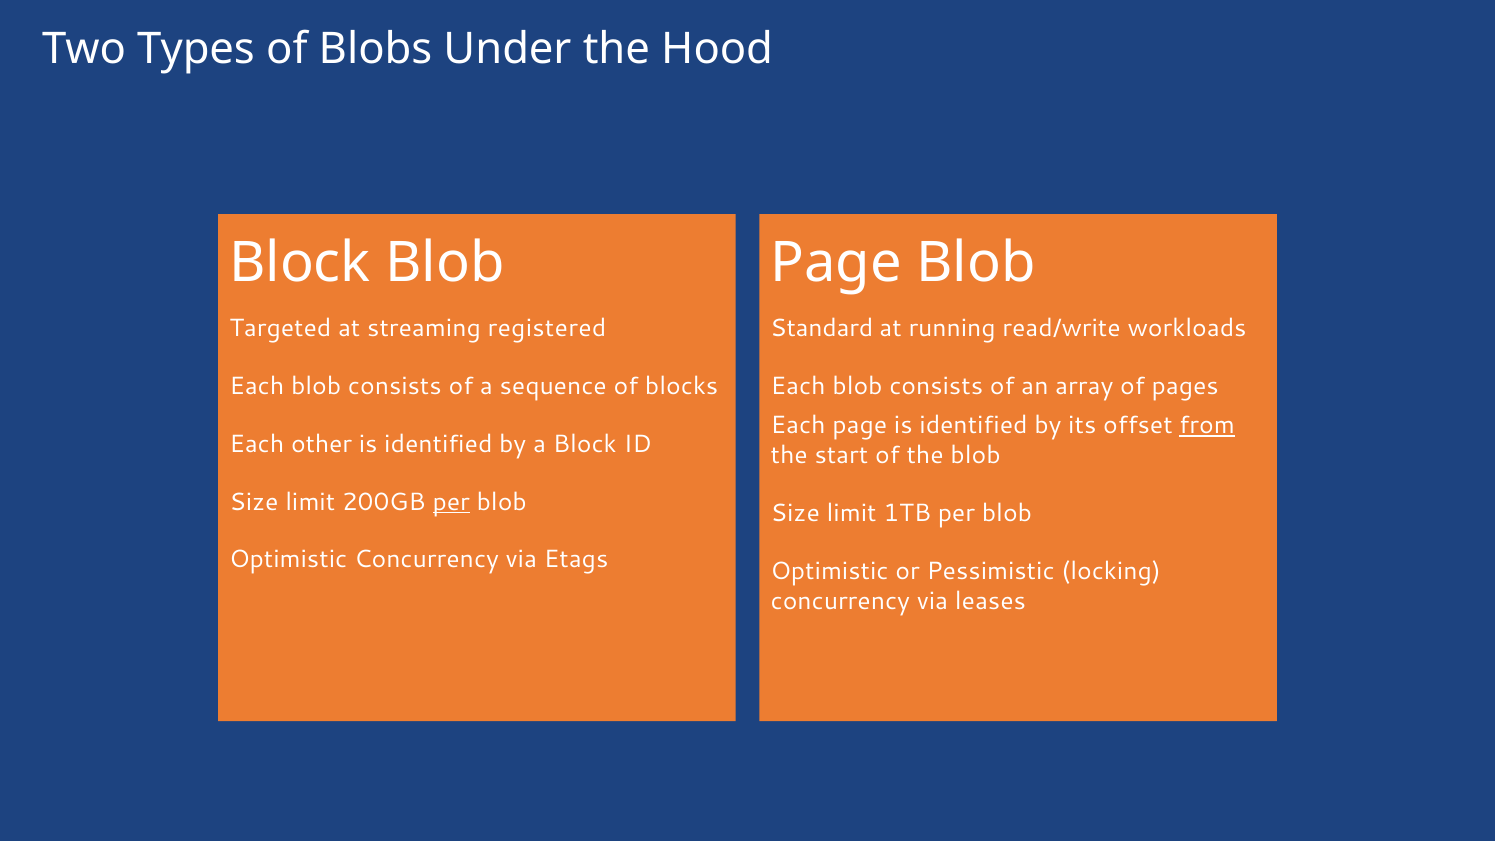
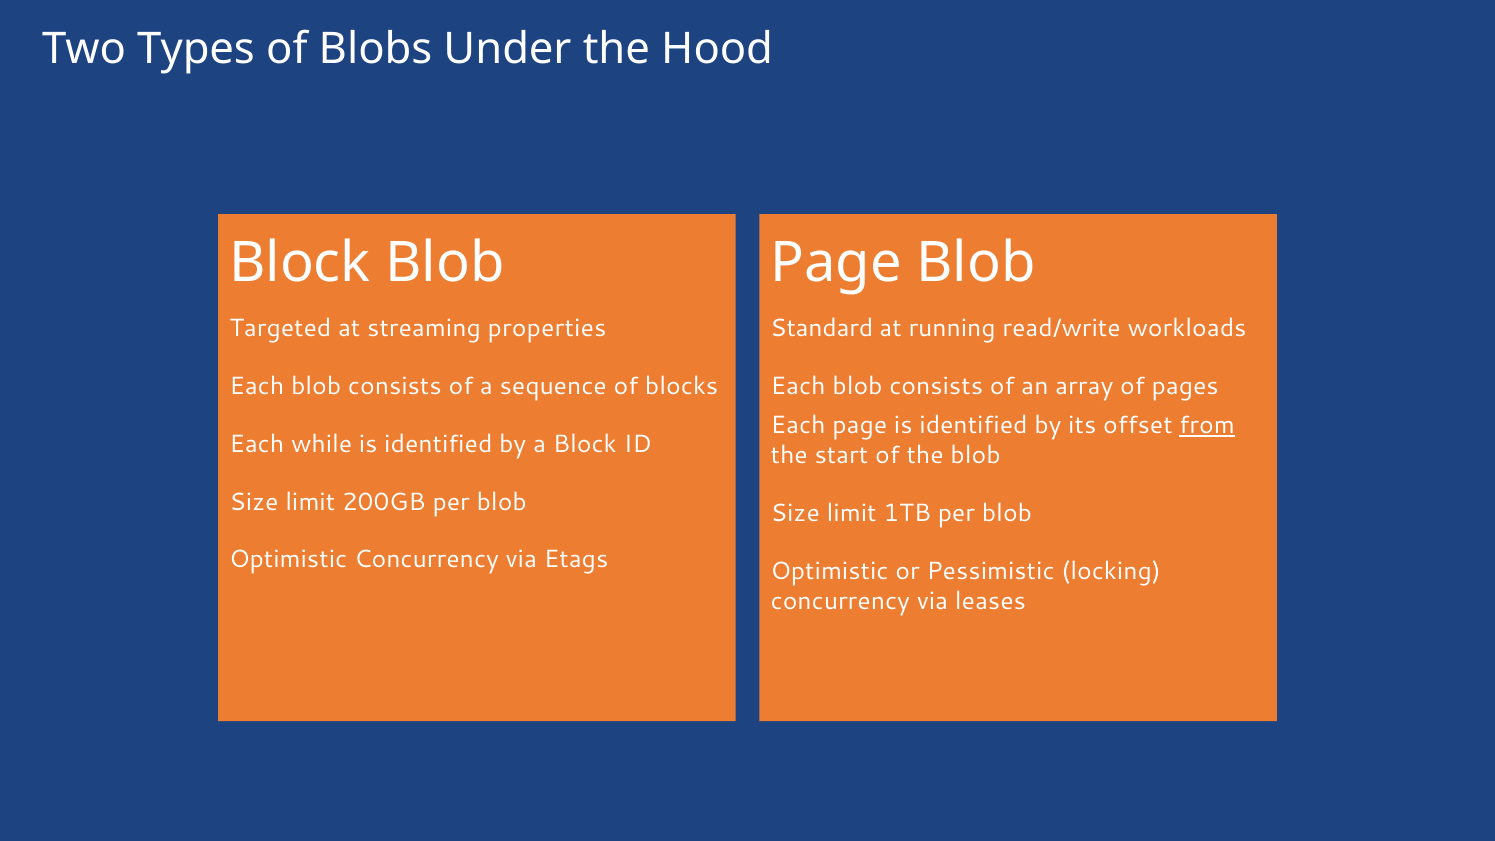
registered: registered -> properties (547, 328)
other: other -> while (322, 444)
per underline: present -> none (451, 502)
